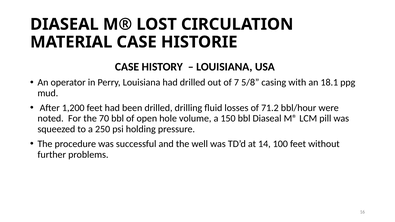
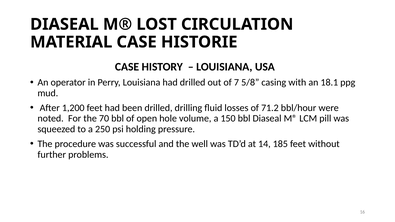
100: 100 -> 185 (280, 144)
